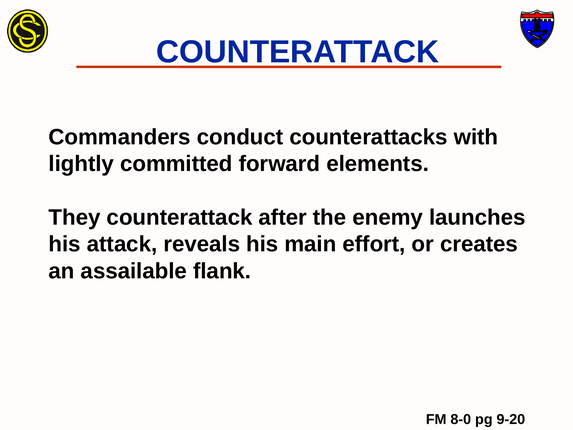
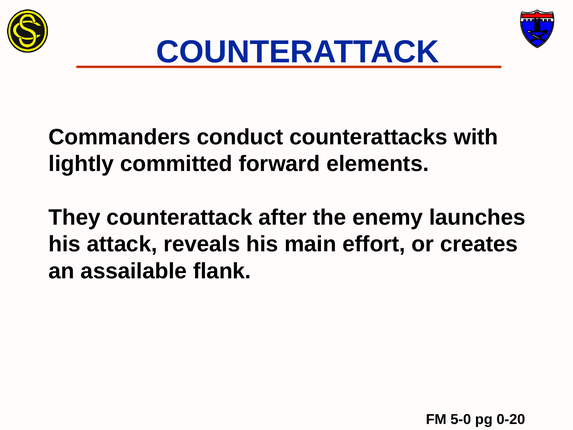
8-0: 8-0 -> 5-0 (461, 419)
9-20: 9-20 -> 0-20 (511, 419)
